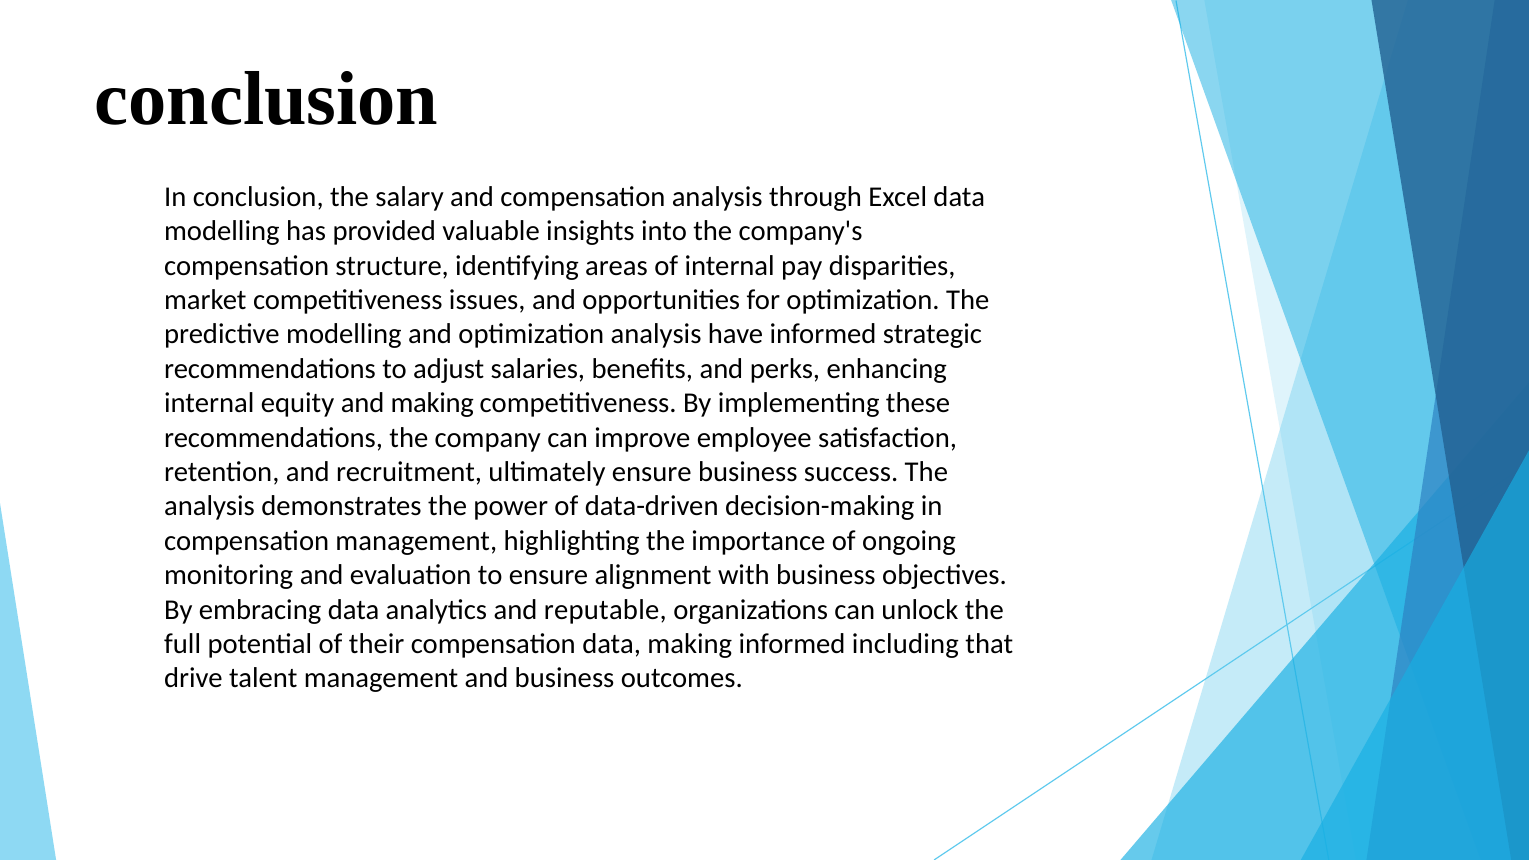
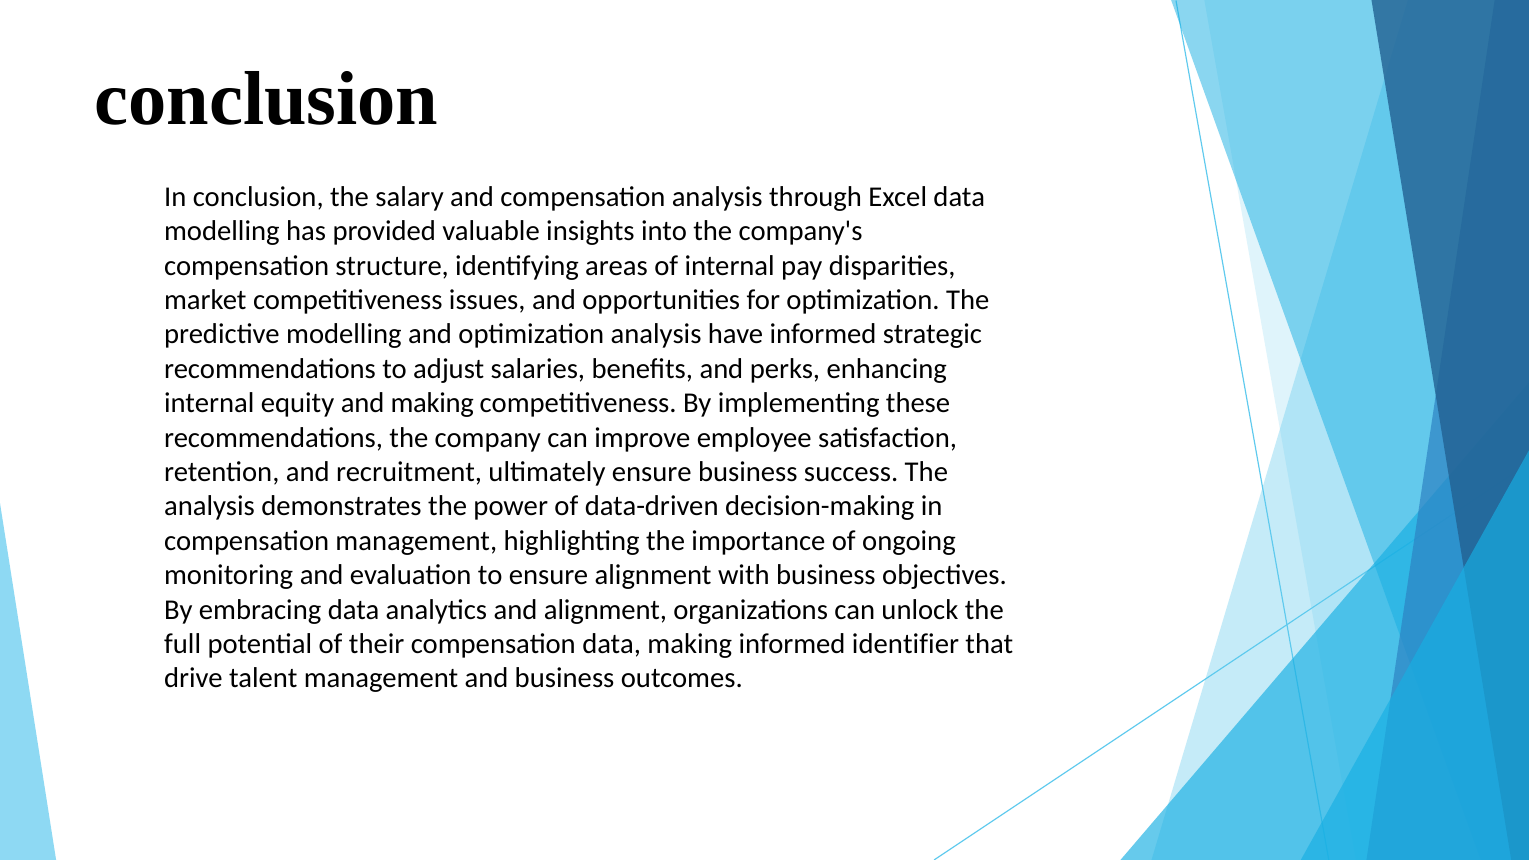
and reputable: reputable -> alignment (605, 610)
including: including -> identifier (905, 644)
